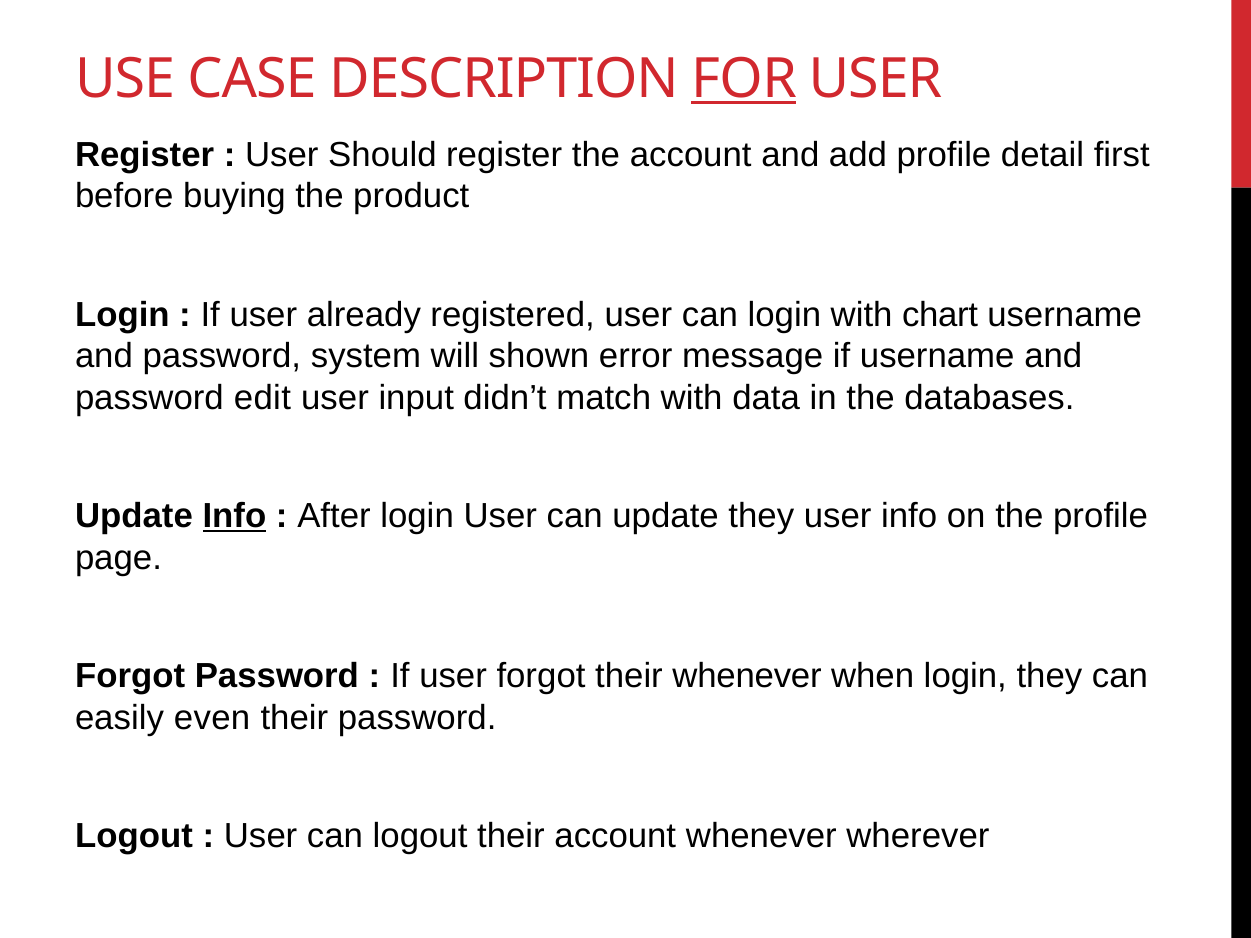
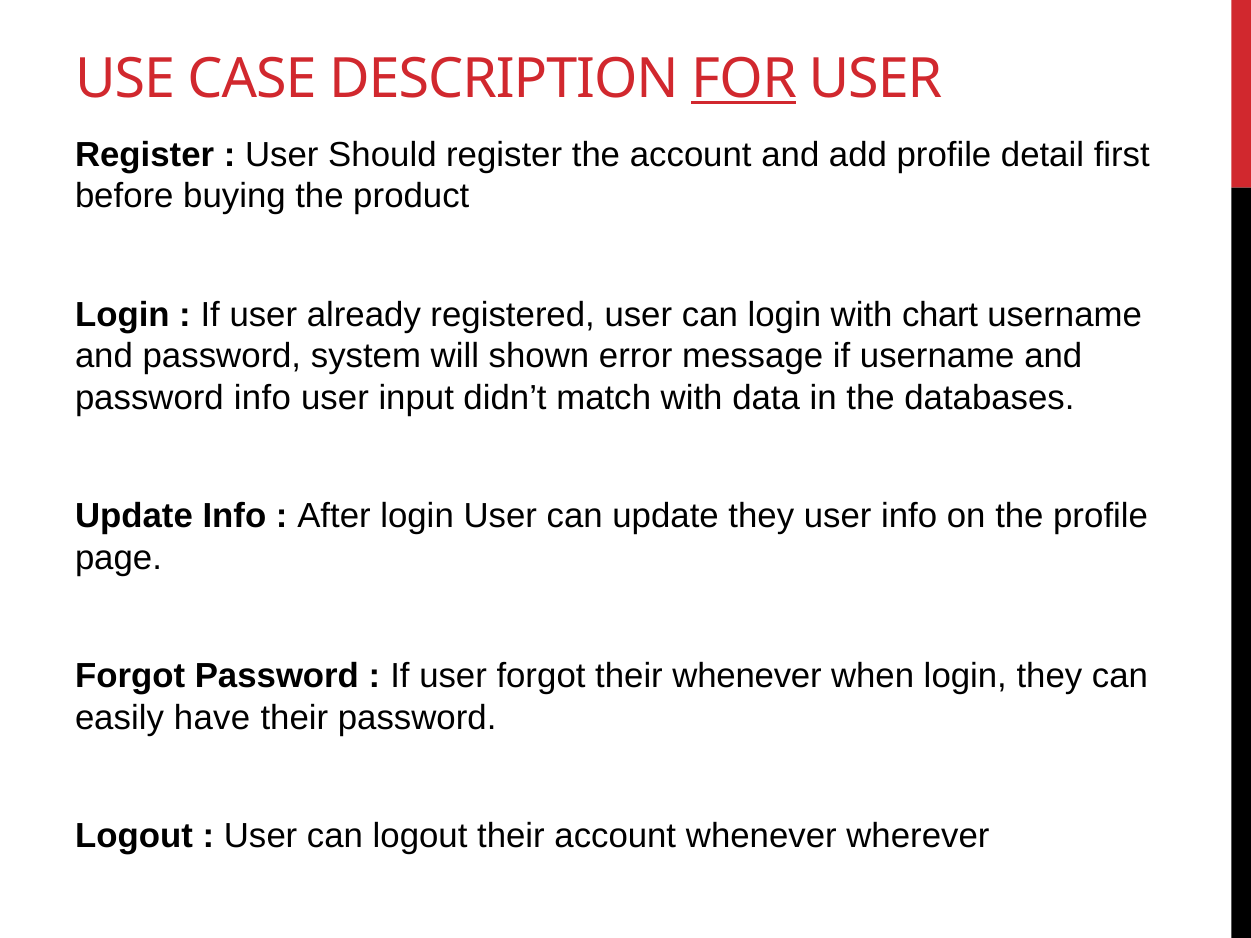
password edit: edit -> info (262, 398)
Info underline: present -> none (234, 517)
even: even -> have (212, 718)
